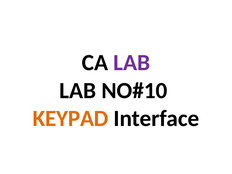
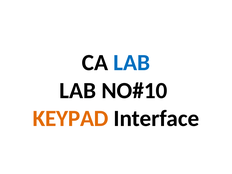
LAB colour: purple -> blue (132, 63)
